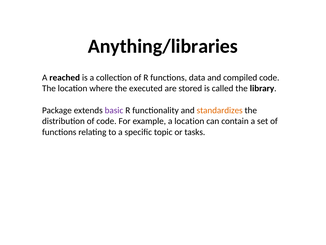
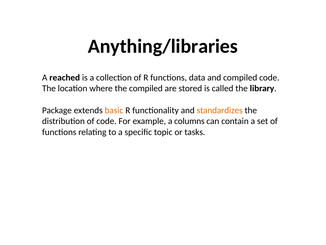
the executed: executed -> compiled (146, 88)
basic colour: purple -> orange (114, 110)
a location: location -> columns (189, 121)
